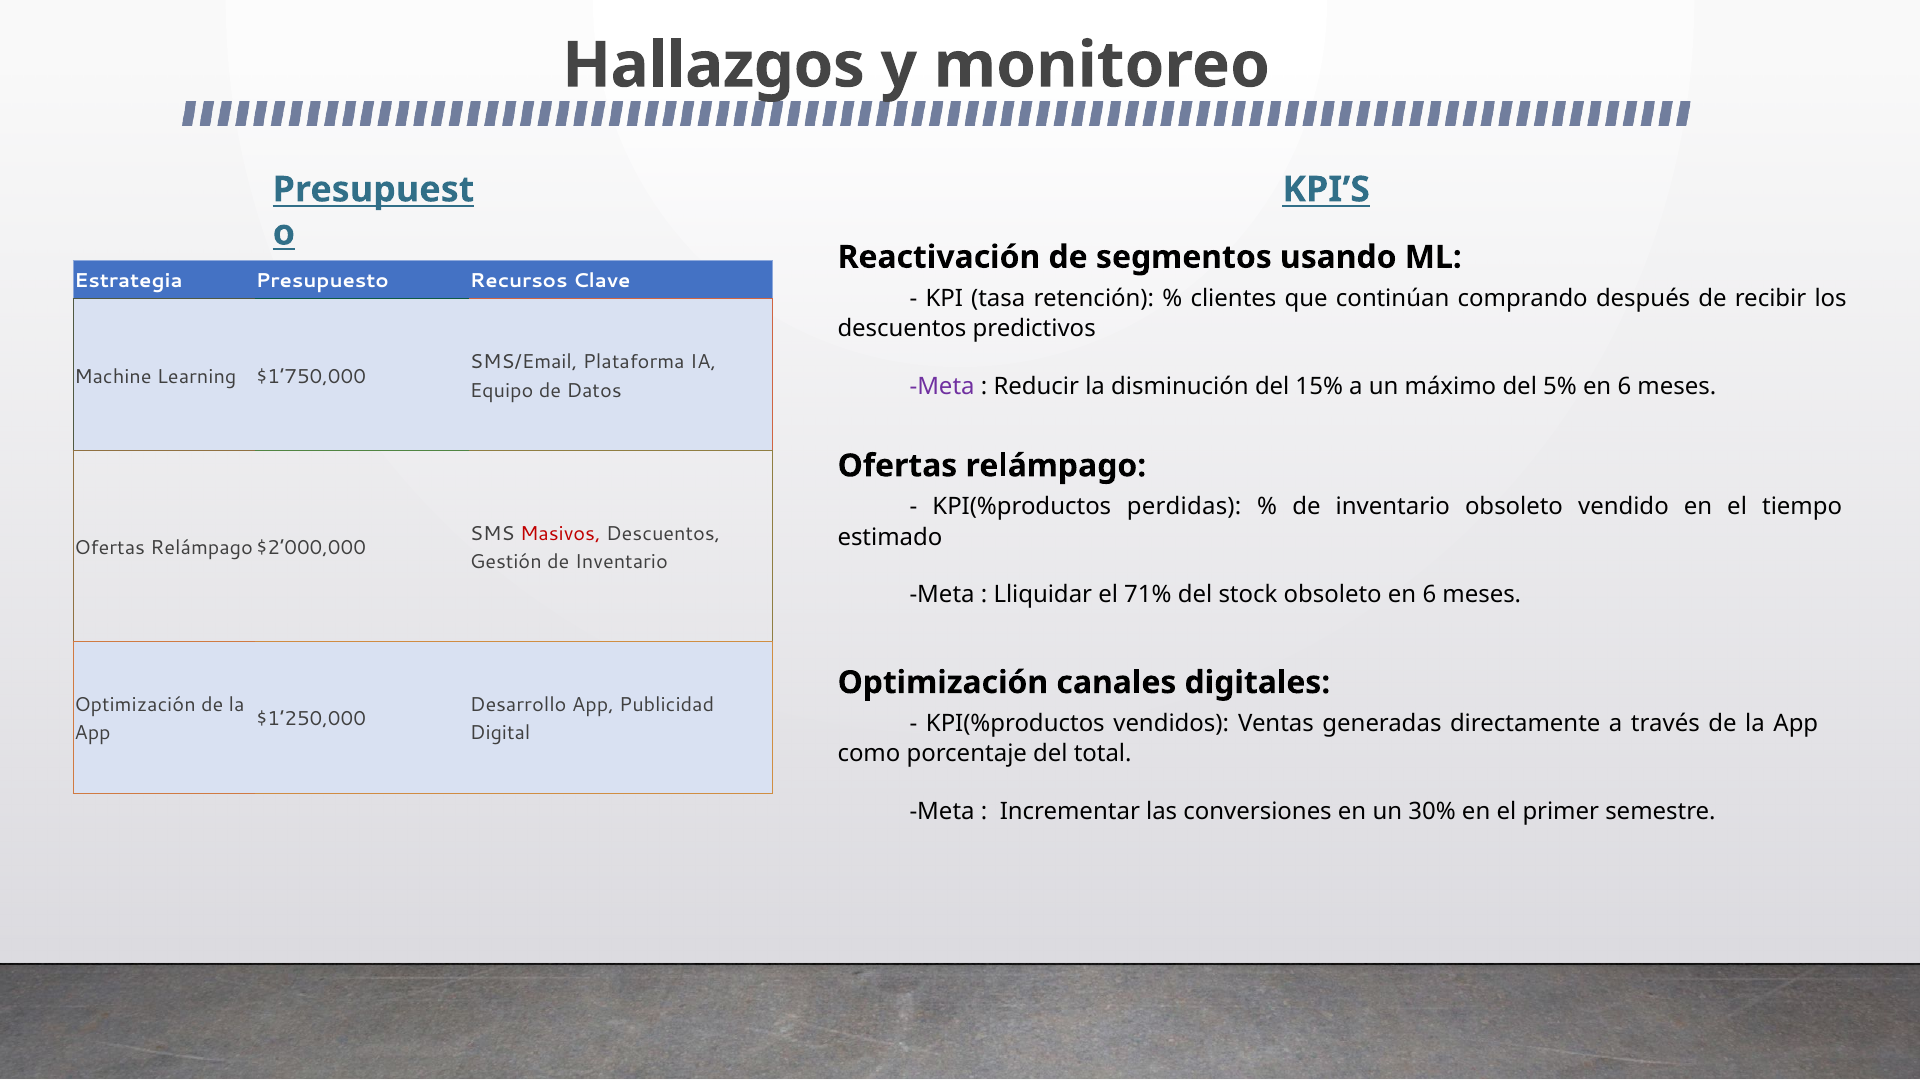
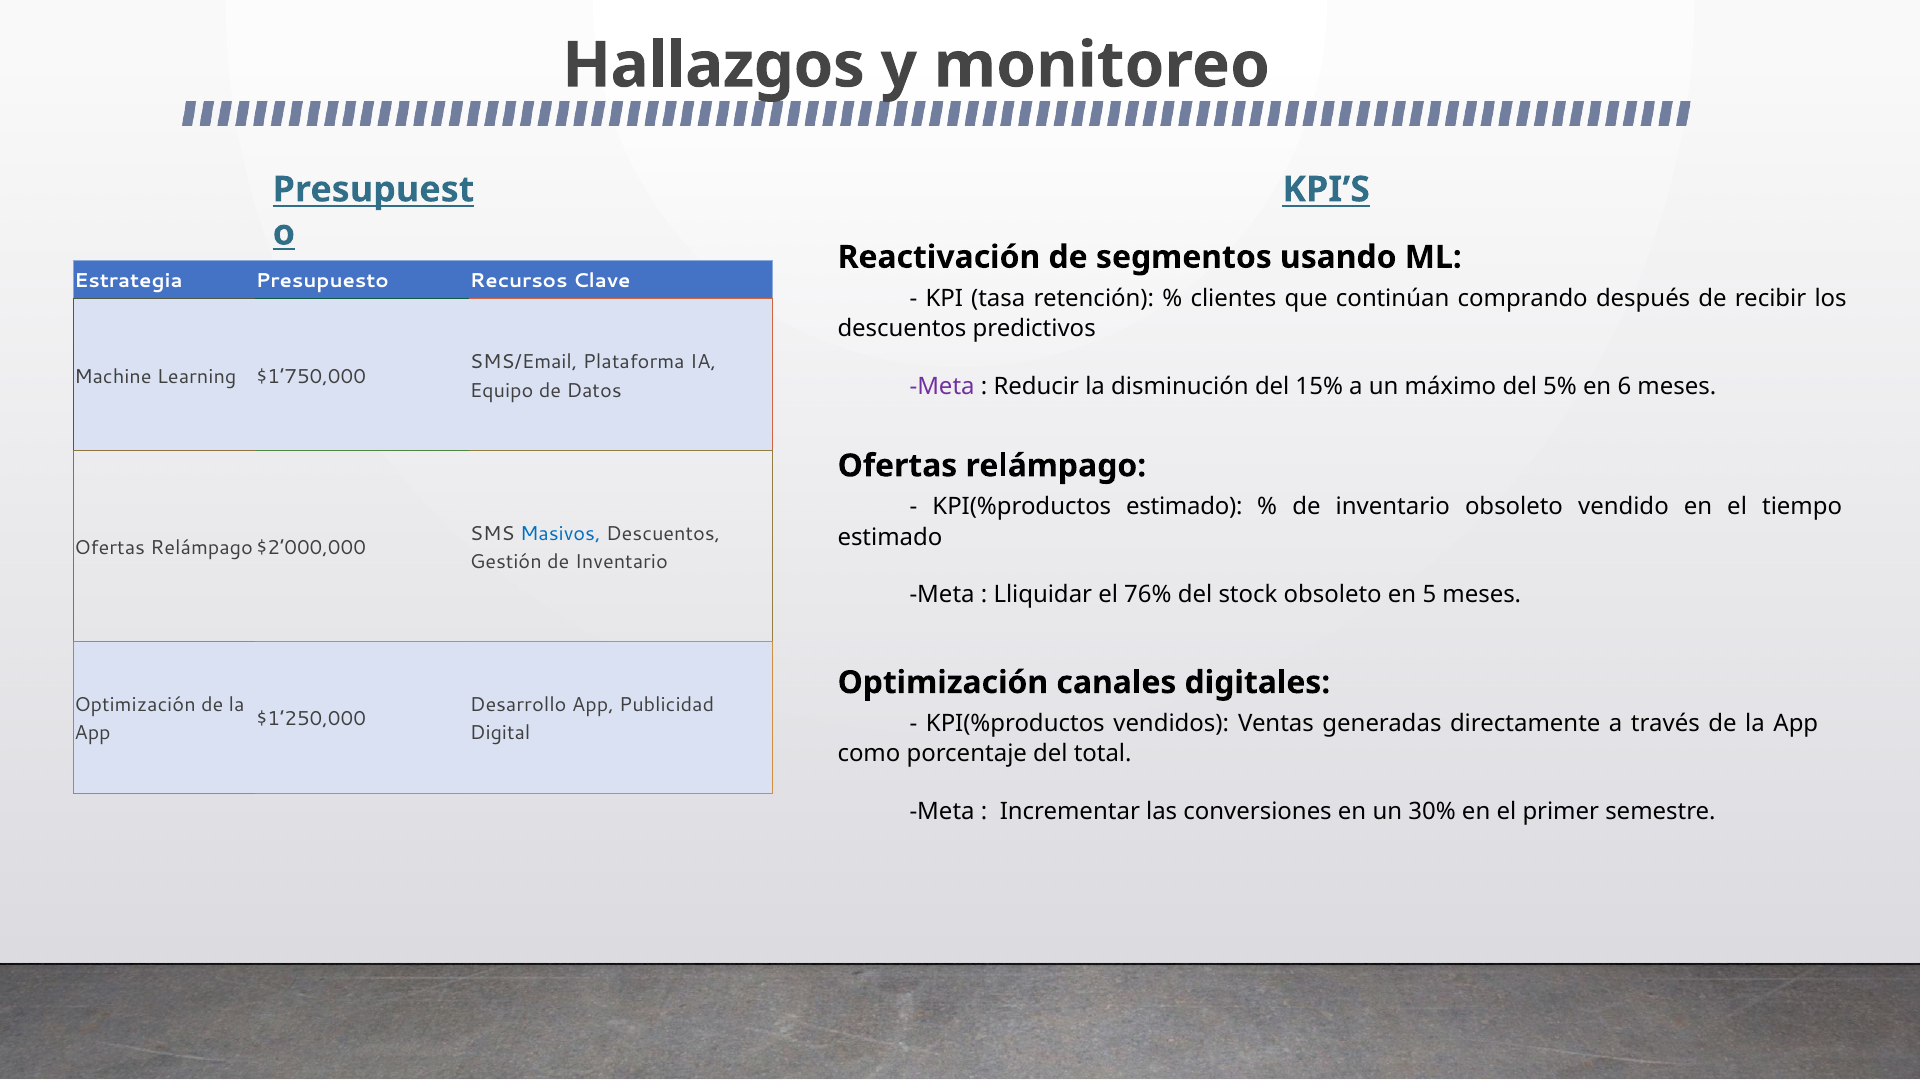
KPI(%productos perdidas: perdidas -> estimado (1184, 507)
Masivos colour: red -> blue (560, 533)
71%: 71% -> 76% (1148, 595)
obsoleto en 6: 6 -> 5 (1429, 595)
